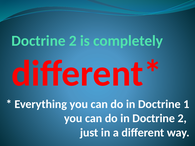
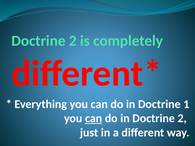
can underline: none -> present (94, 119)
